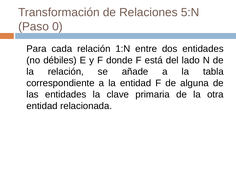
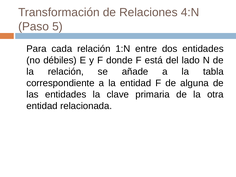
5:N: 5:N -> 4:N (190, 12)
0: 0 -> 5 (57, 27)
